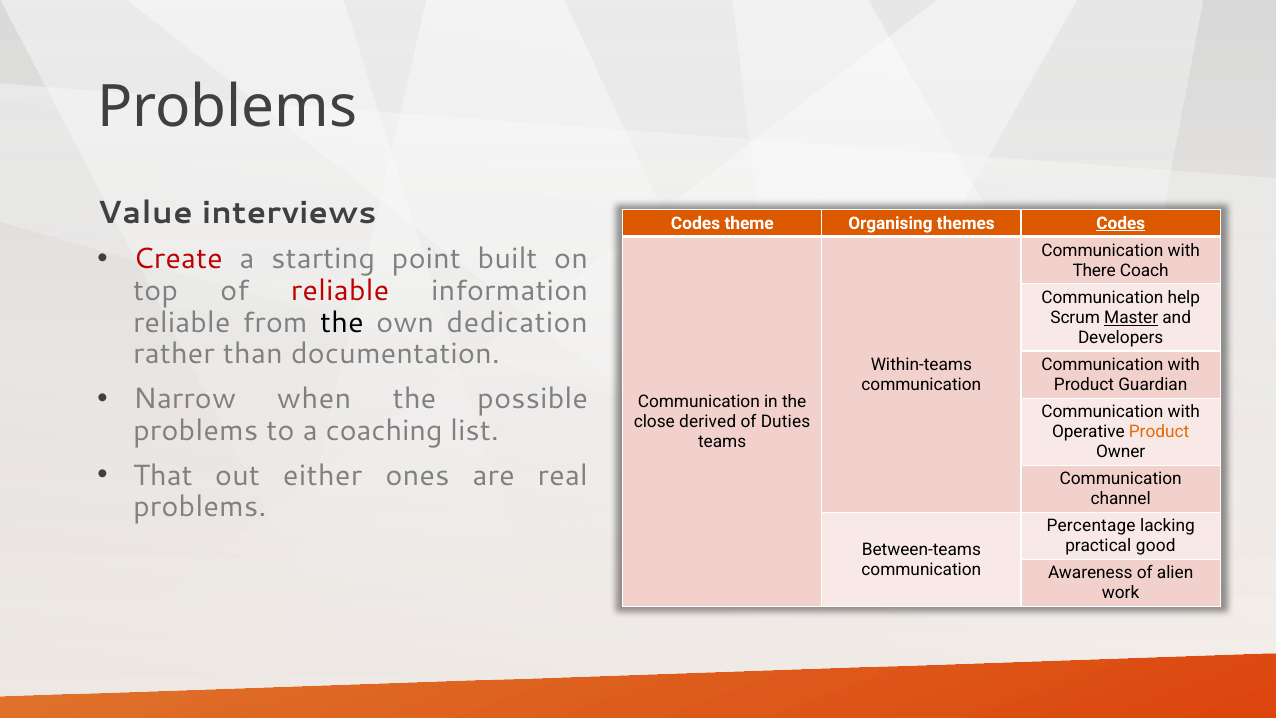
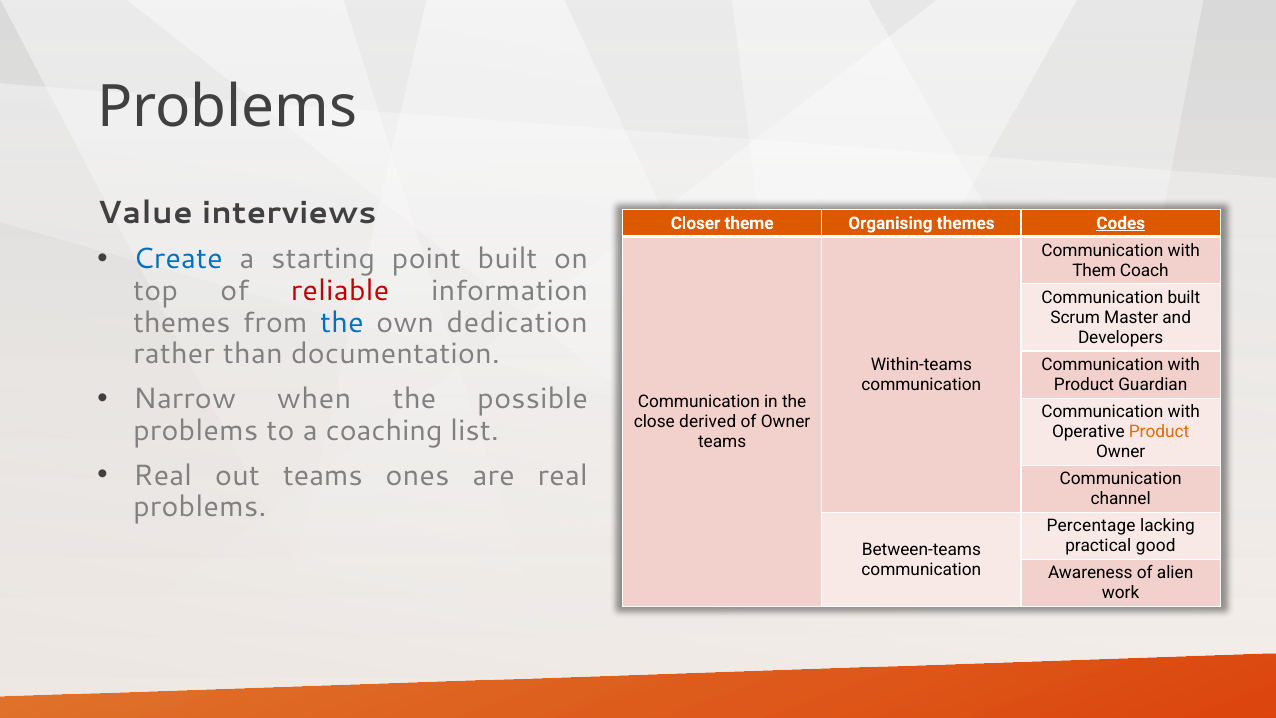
Codes: Codes -> Closer (696, 223)
Create colour: red -> blue (178, 259)
There: There -> Them (1094, 270)
Communication help: help -> built (1184, 297)
Master underline: present -> none (1131, 317)
reliable: reliable -> themes (182, 322)
the colour: black -> blue (342, 322)
of Duties: Duties -> Owner (786, 422)
That: That -> Real (163, 475)
out either: either -> teams (323, 475)
